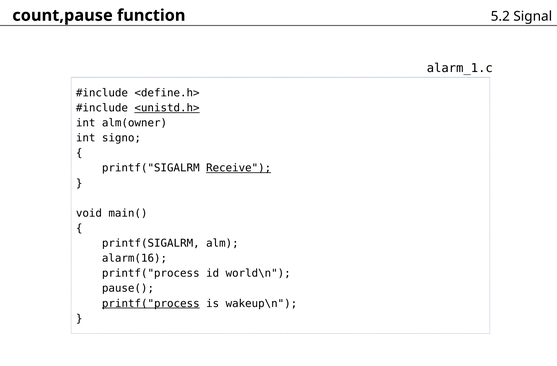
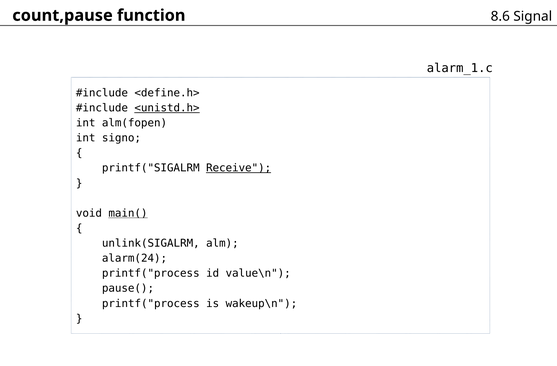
5.2: 5.2 -> 8.6 (500, 16)
alm(owner: alm(owner -> alm(fopen (135, 123)
main( underline: none -> present (128, 213)
printf(SIGALRM: printf(SIGALRM -> unlink(SIGALRM (151, 243)
alarm(16: alarm(16 -> alarm(24 (135, 258)
world\n: world\n -> value\n (258, 273)
printf("process underline: present -> none (151, 303)
